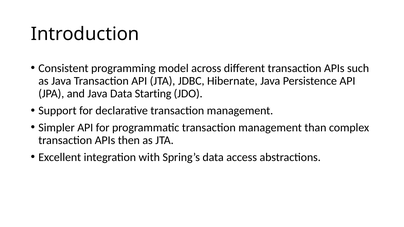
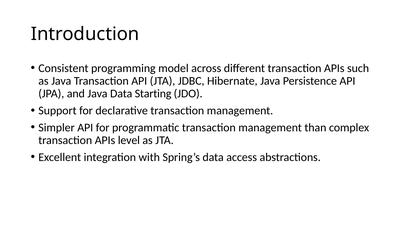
then: then -> level (129, 140)
